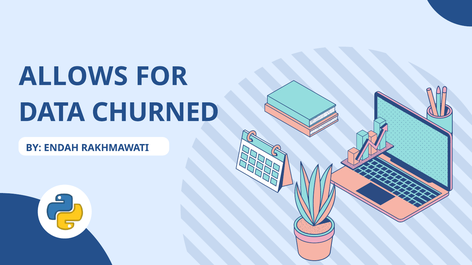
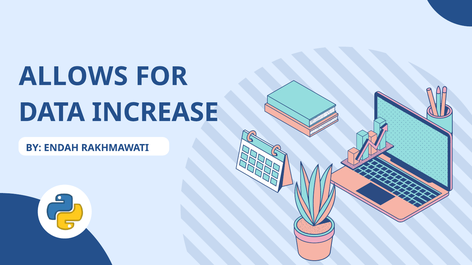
CHURNED: CHURNED -> INCREASE (155, 113)
